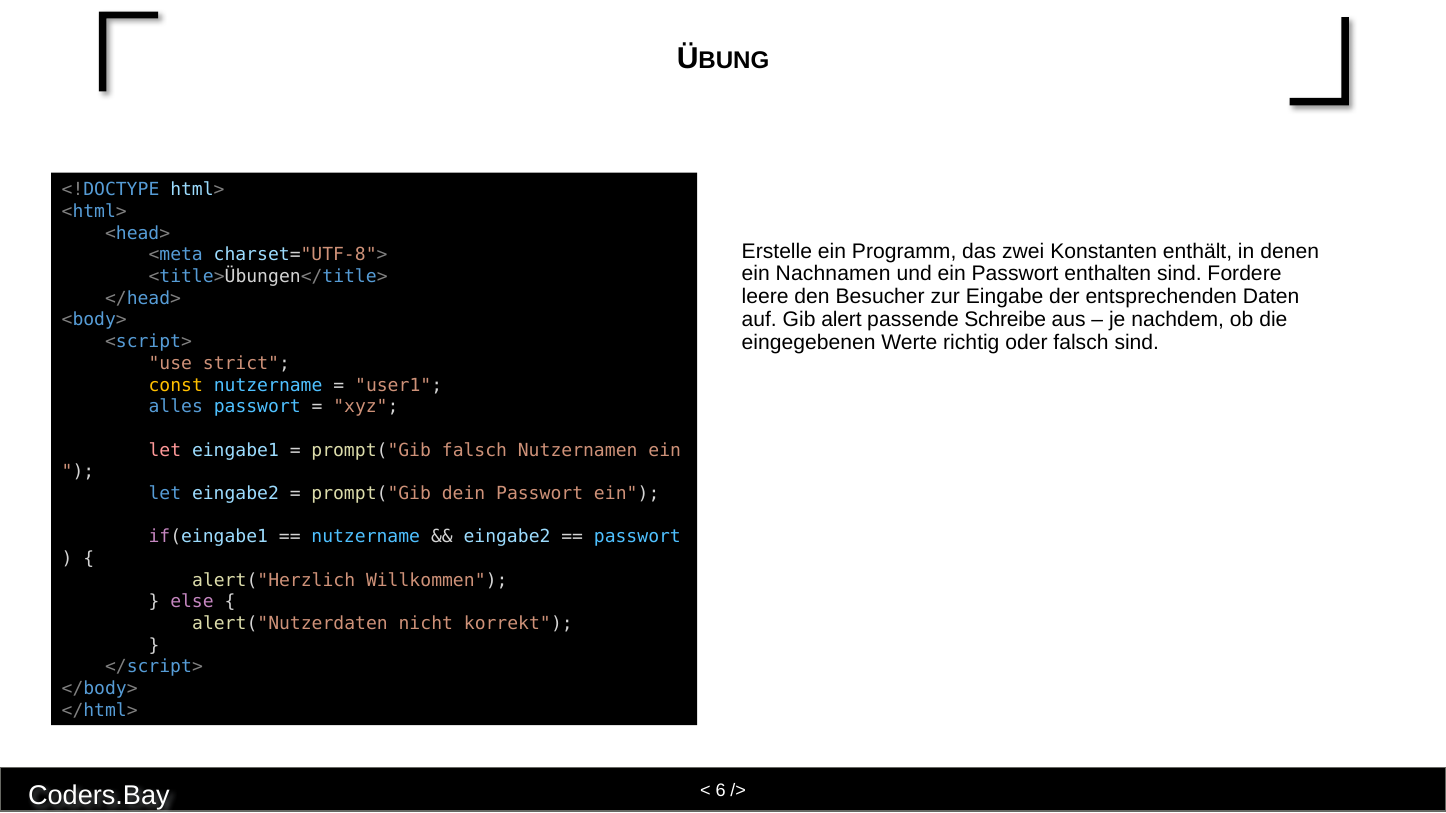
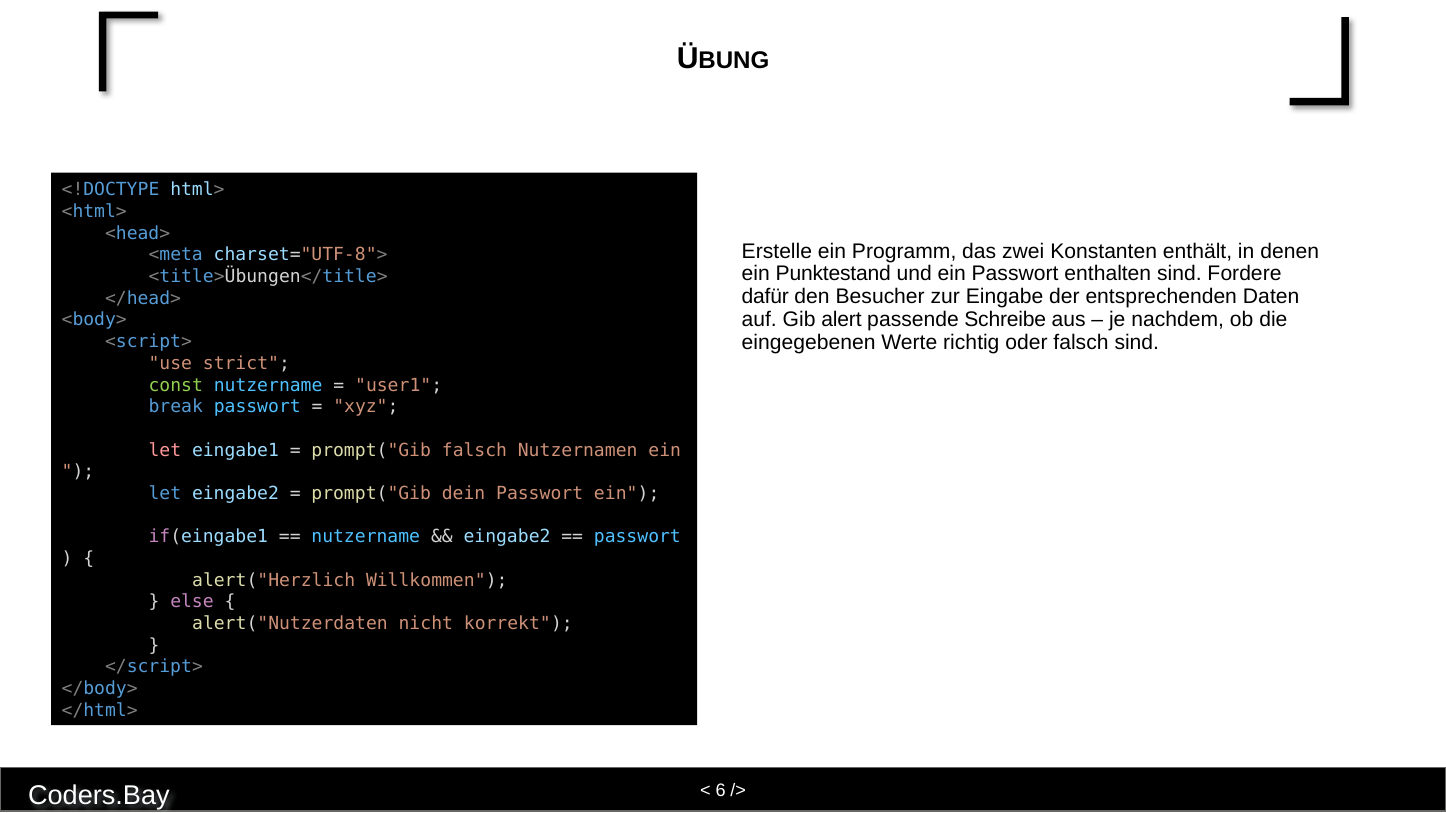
Nachnamen: Nachnamen -> Punktestand (833, 274)
leere: leere -> dafür (765, 297)
const colour: yellow -> light green (176, 385)
alles: alles -> break (176, 407)
